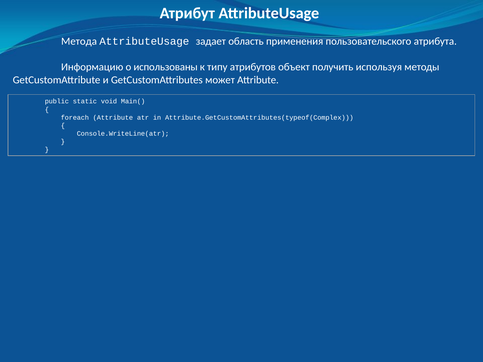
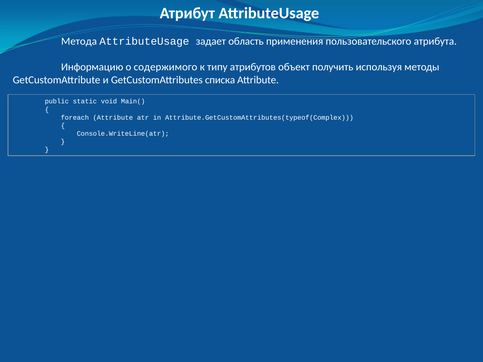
использованы: использованы -> содержимого (165, 67)
может: может -> списка (220, 80)
